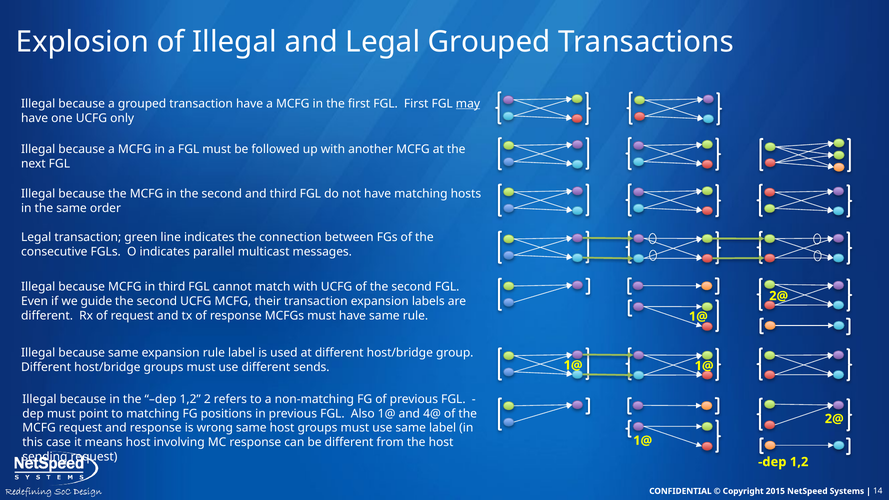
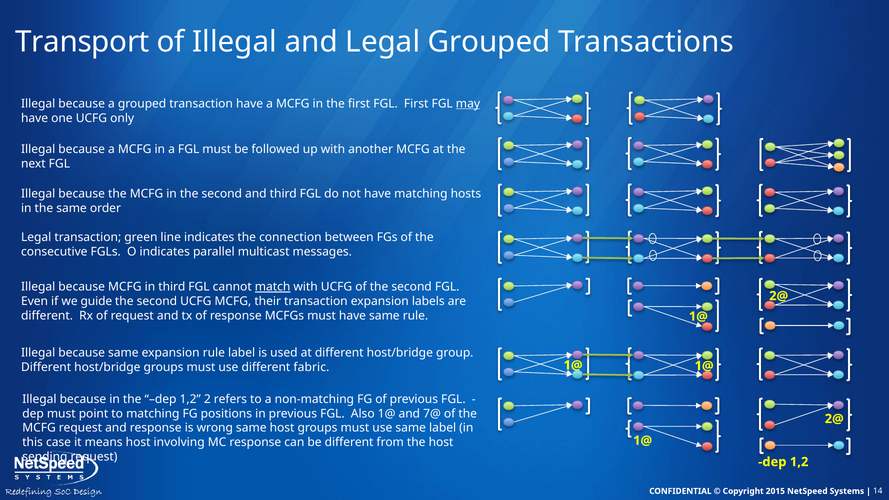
Explosion: Explosion -> Transport (82, 42)
match underline: none -> present (273, 287)
sends: sends -> fabric (311, 367)
4@: 4@ -> 7@ (432, 414)
